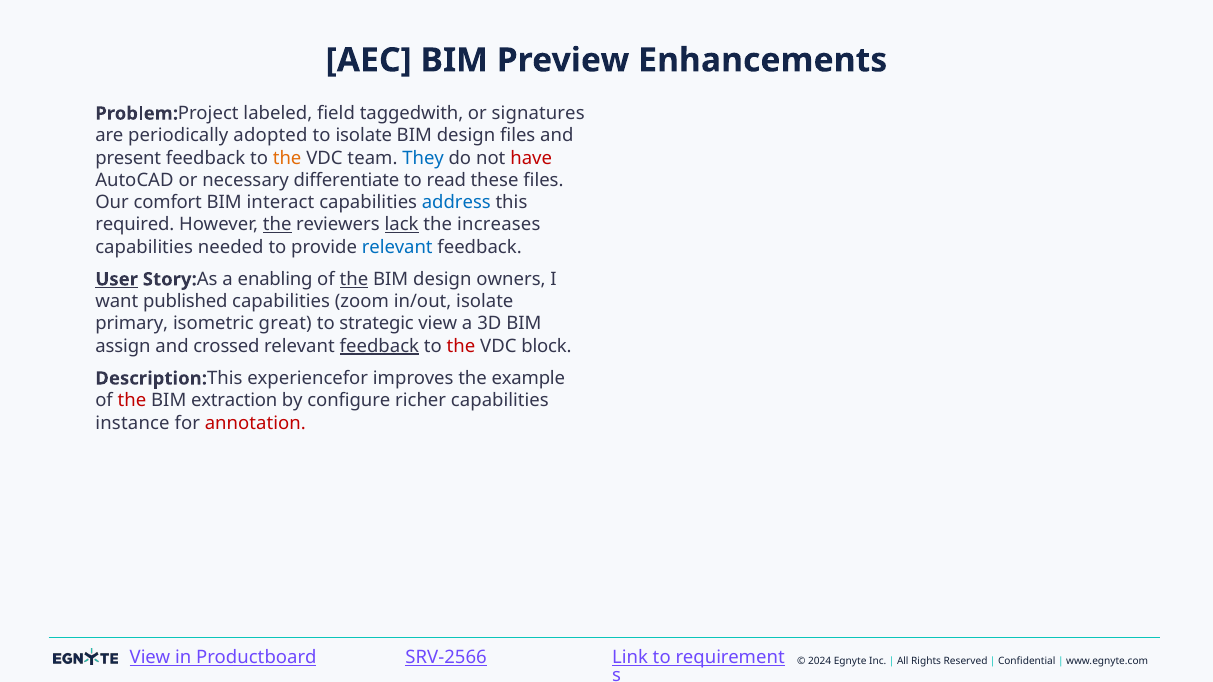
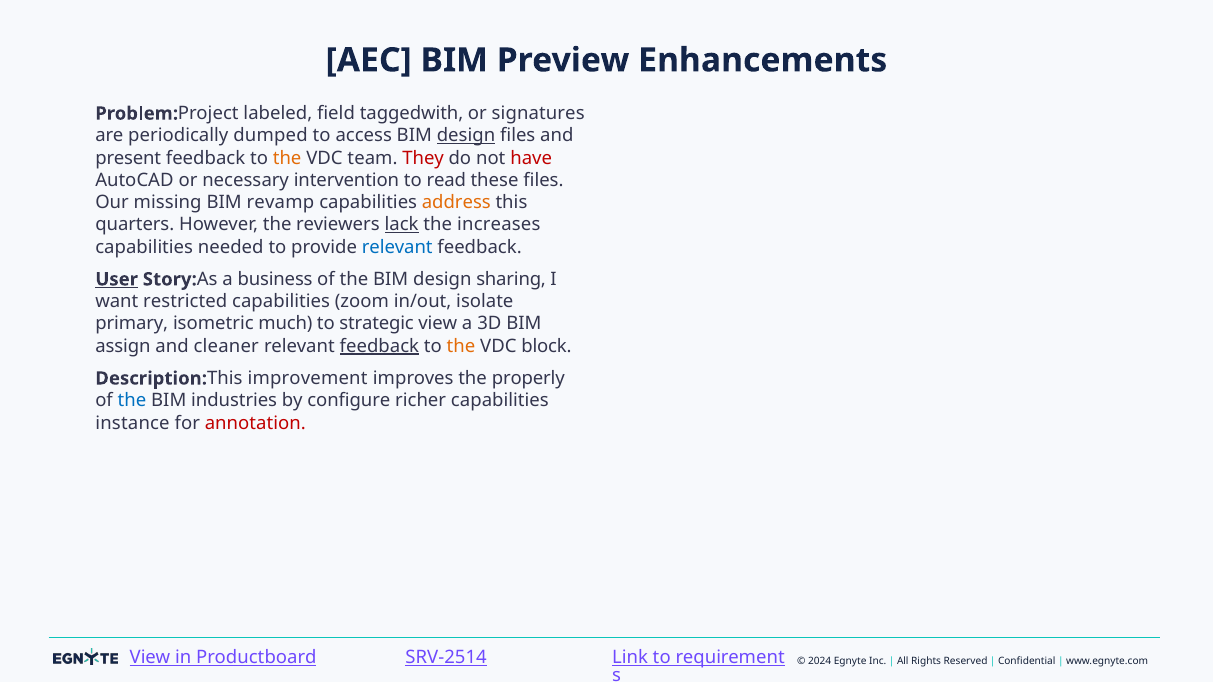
adopted: adopted -> dumped (270, 136)
to isolate: isolate -> access (364, 136)
design underline: none -> present (466, 136)
They colour: blue -> red (423, 158)
differentiate: differentiate -> intervention (346, 180)
comfort: comfort -> missing (168, 203)
interact: interact -> revamp (280, 203)
address colour: blue -> orange (456, 203)
required: required -> quarters (135, 225)
the underline: present -> none (277, 225)
enabling: enabling -> business (275, 279)
the underline: present -> none (354, 279)
owners: owners -> sharing (511, 279)
published: published -> restricted (185, 302)
great: great -> much (285, 324)
crossed: crossed -> cleaner (226, 346)
the colour: red -> orange (461, 346)
experiencefor: experiencefor -> improvement (308, 379)
example: example -> properly (528, 379)
the colour: red -> blue (132, 401)
extraction: extraction -> industries (234, 401)
SRV-2566: SRV-2566 -> SRV-2514 (446, 657)
